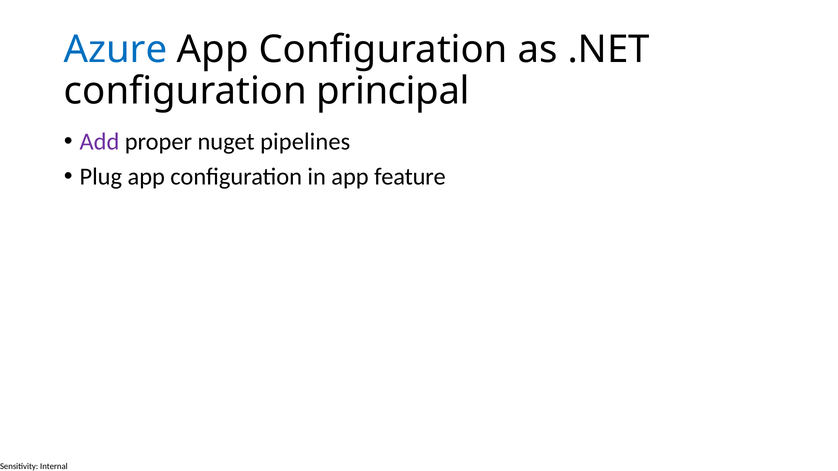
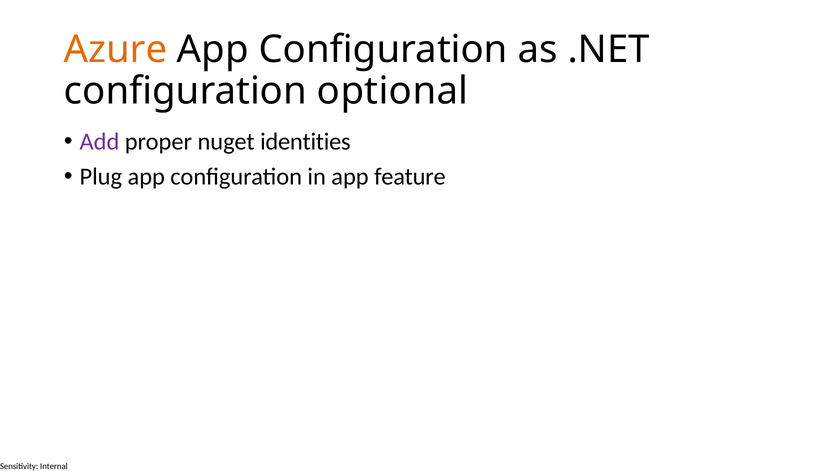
Azure colour: blue -> orange (116, 50)
principal: principal -> optional (393, 91)
pipelines: pipelines -> identities (305, 142)
